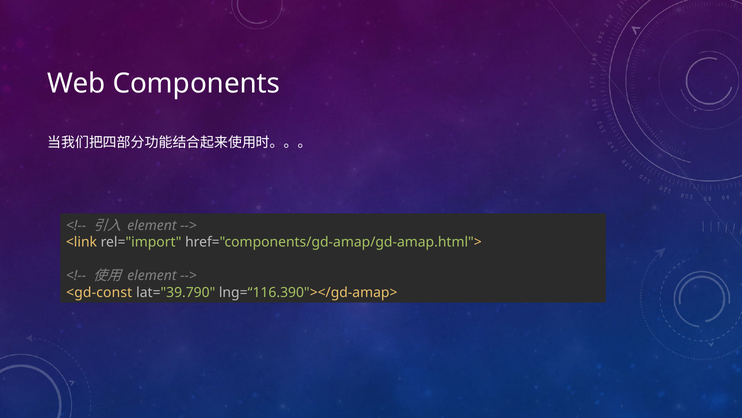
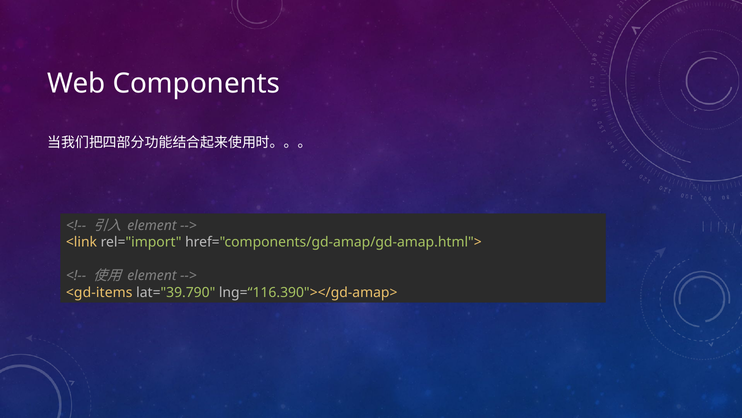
<gd-const: <gd-const -> <gd-items (99, 292)
